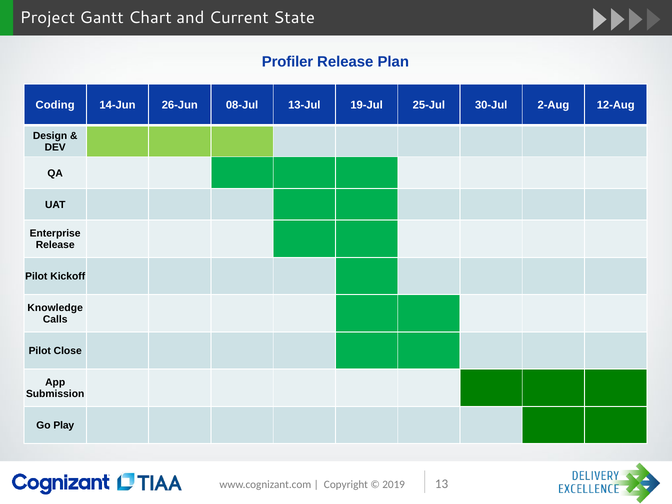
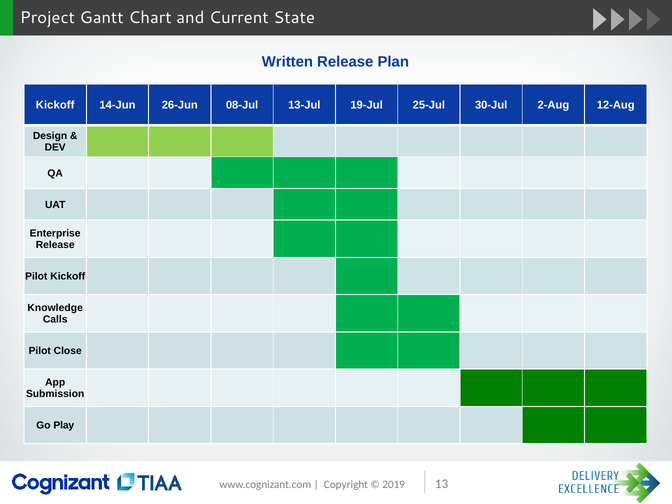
Profiler: Profiler -> Written (287, 62)
Coding: Coding -> Kickoff (55, 105)
